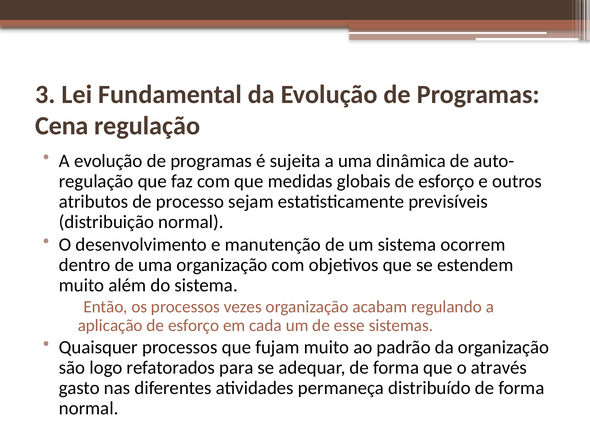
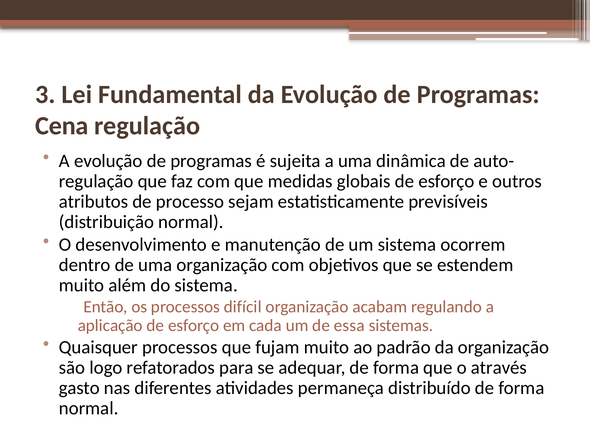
vezes: vezes -> difícil (243, 306)
esse: esse -> essa (349, 325)
